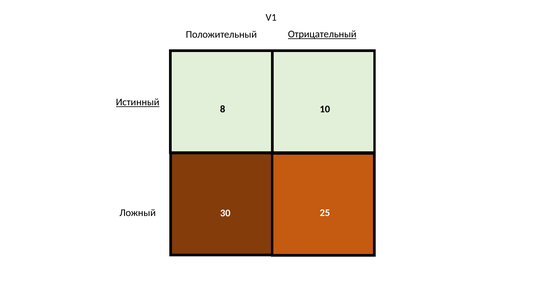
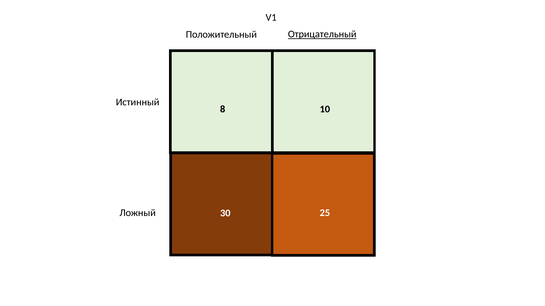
Истинный underline: present -> none (138, 102)
